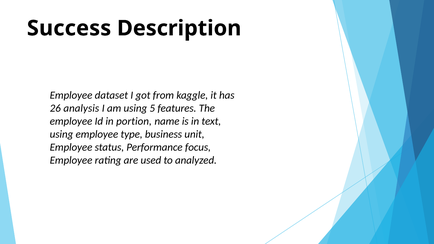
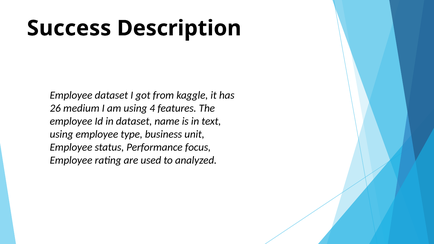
analysis: analysis -> medium (81, 108)
5: 5 -> 4 (152, 108)
in portion: portion -> dataset (134, 121)
